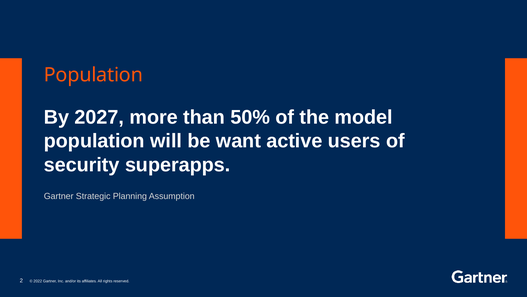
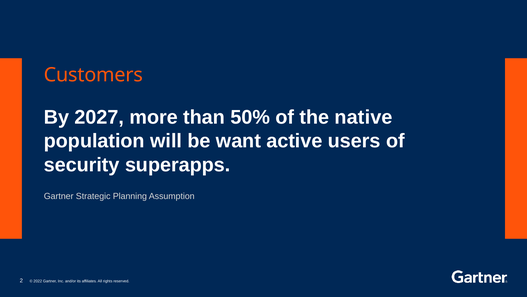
Population: Population -> Customers (93, 75)
model: model -> native (364, 117)
